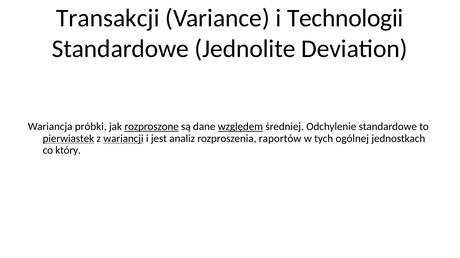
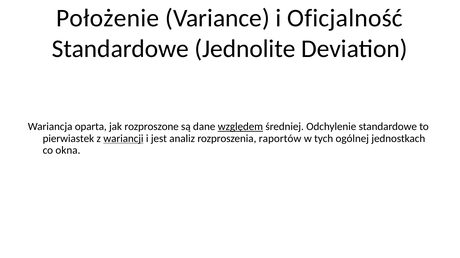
Transakcji: Transakcji -> Położenie (108, 18)
Technologii: Technologii -> Oficjalność (345, 18)
próbki: próbki -> oparta (91, 127)
rozproszone underline: present -> none (152, 127)
pierwiastek underline: present -> none (68, 139)
który: który -> okna (68, 151)
